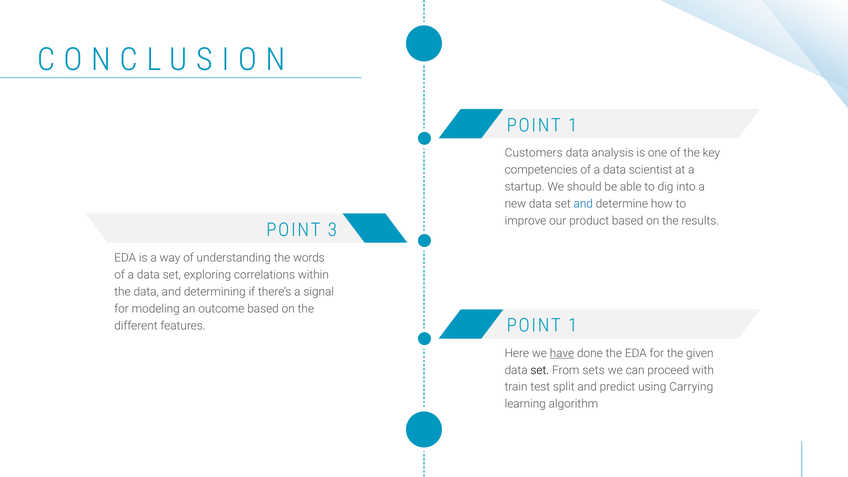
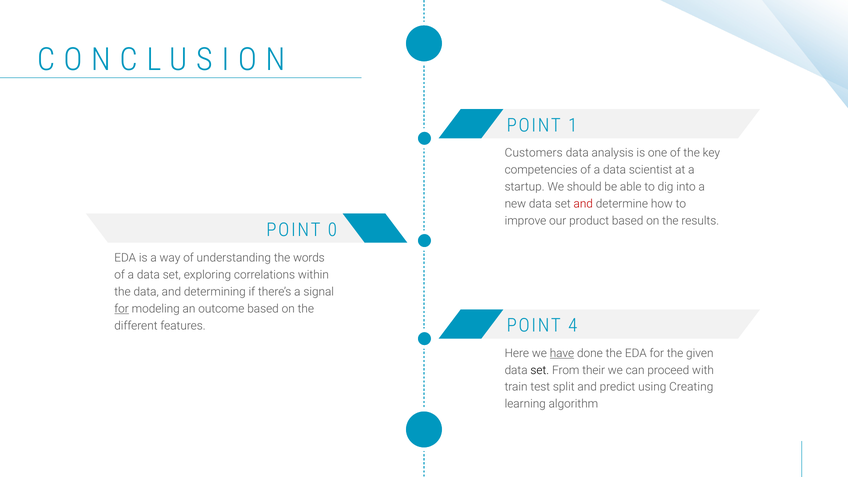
and colour: blue -> red (583, 204)
3: 3 -> 0 (332, 230)
for underline: none -> present (122, 309)
features POINT 1: 1 -> 4 (573, 326)
sets: sets -> their (594, 370)
Carrying: Carrying -> Creating (691, 387)
